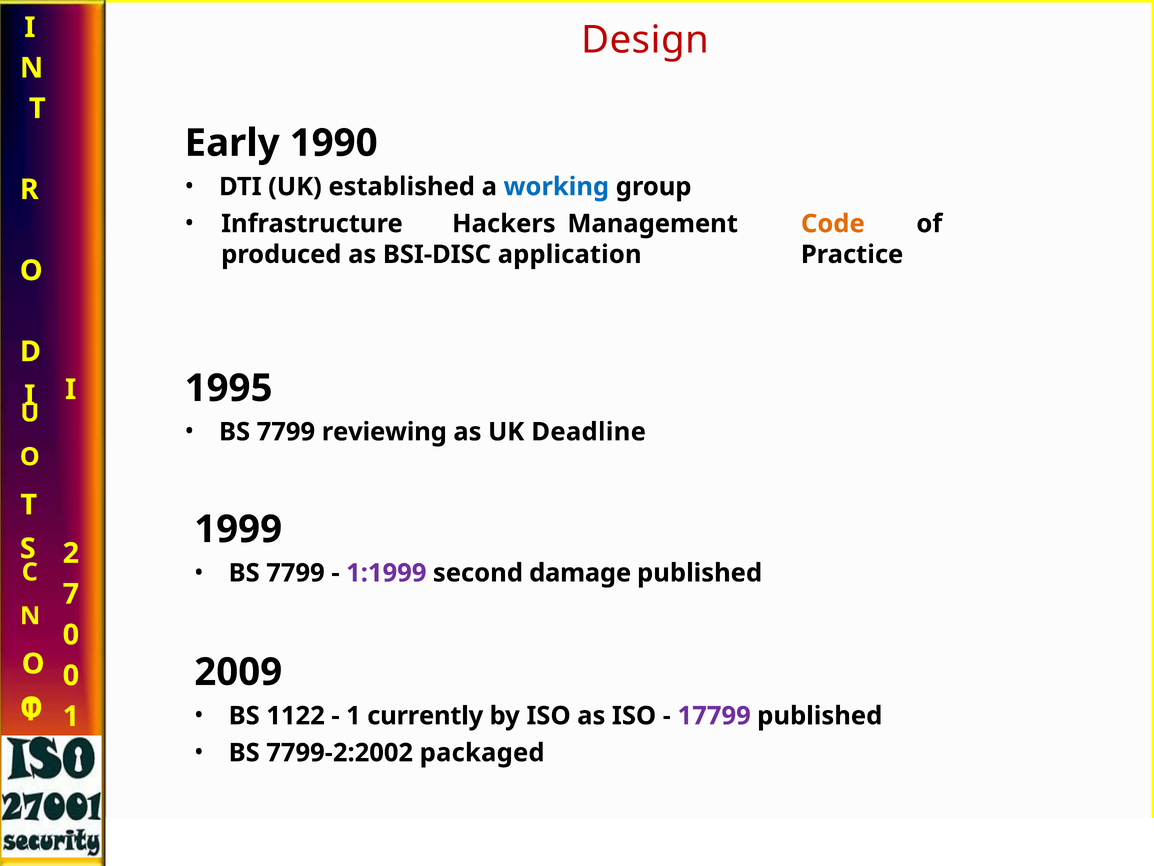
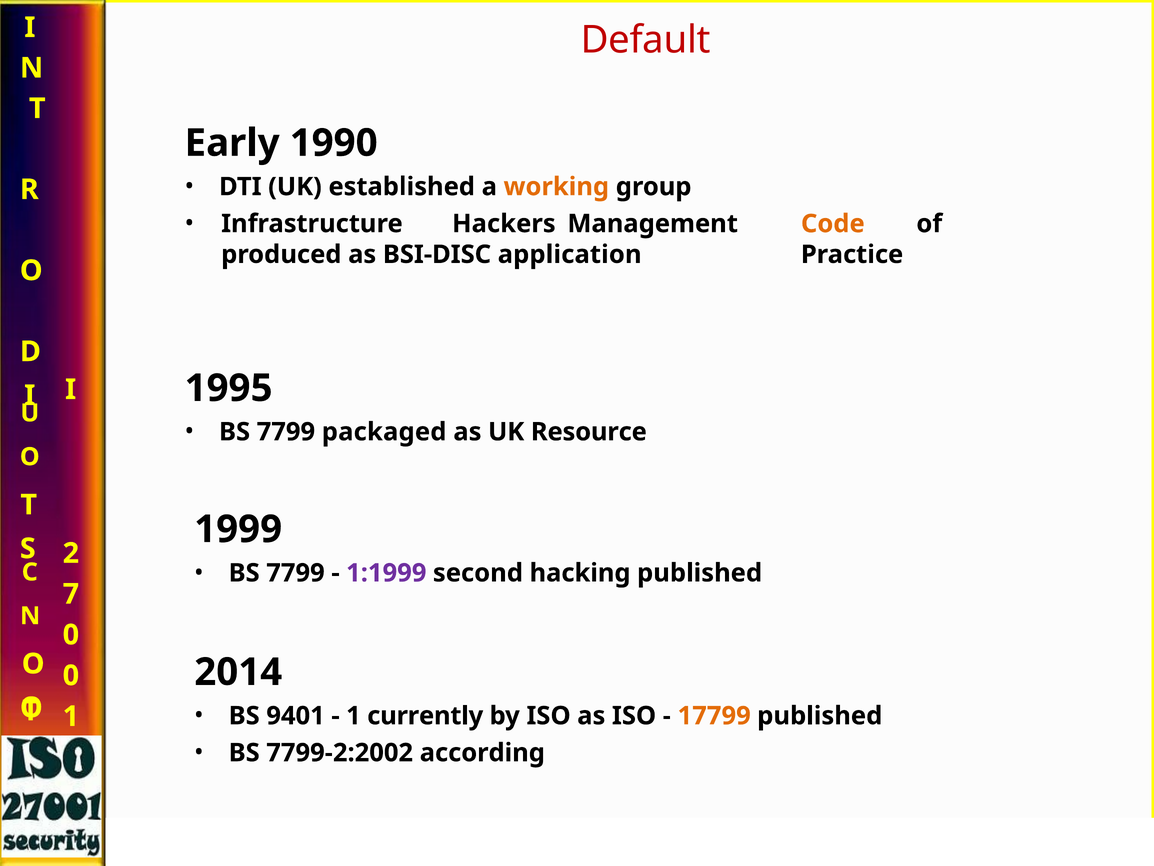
Design: Design -> Default (646, 40)
working colour: blue -> orange (556, 187)
reviewing: reviewing -> packaged (384, 432)
Deadline: Deadline -> Resource (589, 432)
damage: damage -> hacking (580, 573)
2009: 2009 -> 2014 (238, 672)
1122: 1122 -> 9401 (296, 715)
17799 colour: purple -> orange (714, 715)
packaged: packaged -> according (482, 752)
